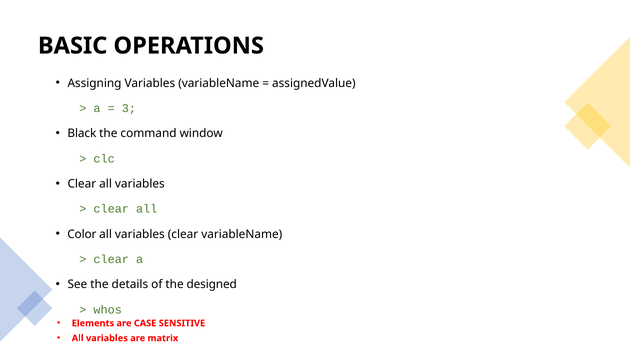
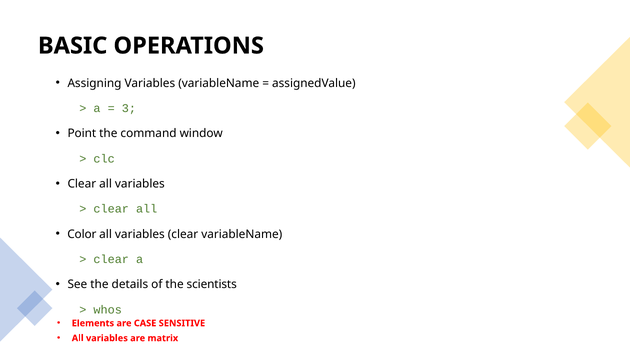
Black: Black -> Point (82, 134)
designed: designed -> scientists (212, 285)
